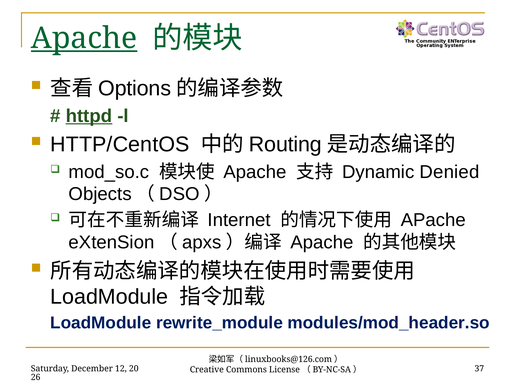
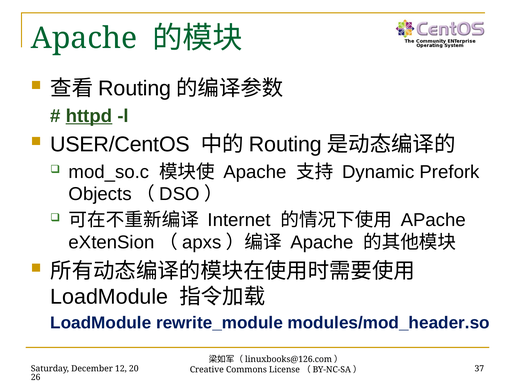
Apache underline: present -> none (84, 38)
Options: Options -> Routing (135, 88)
HTTP/CentOS: HTTP/CentOS -> USER/CentOS (120, 144)
Denied: Denied -> Prefork (450, 172)
